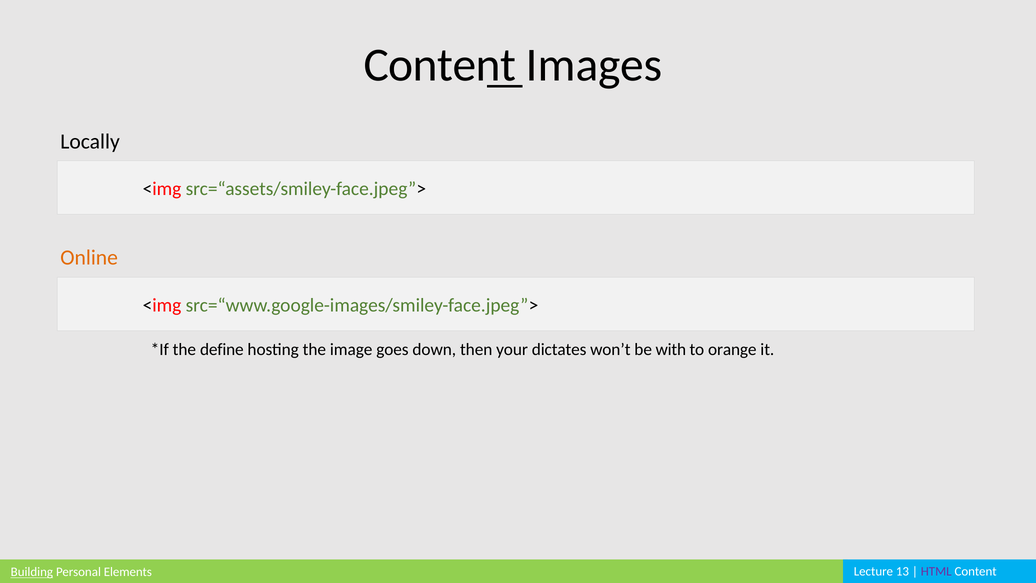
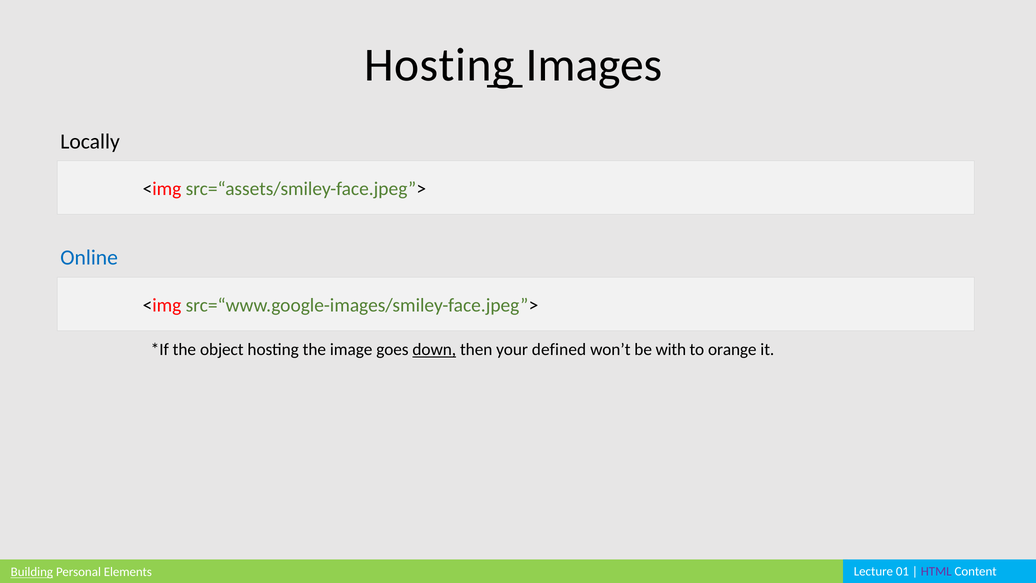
Content: Content -> Hosting (439, 65)
Online colour: orange -> blue (89, 258)
define: define -> object (222, 350)
down underline: none -> present (434, 350)
dictates: dictates -> defined (559, 350)
13: 13 -> 01 (902, 571)
